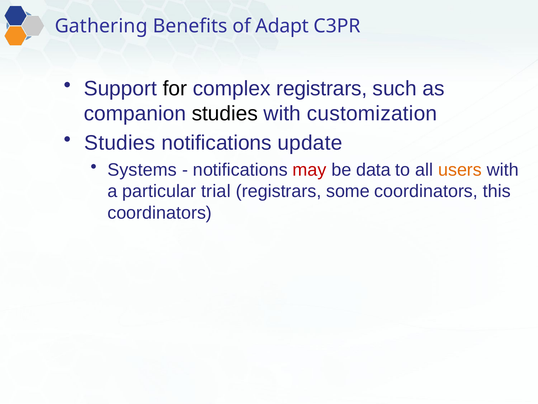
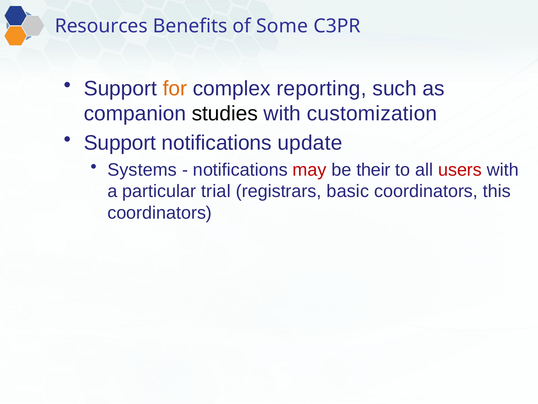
Gathering: Gathering -> Resources (101, 26)
Adapt: Adapt -> Some (282, 26)
for colour: black -> orange (175, 88)
complex registrars: registrars -> reporting (321, 88)
Studies: Studies -> Support (120, 143)
data: data -> their (373, 170)
users colour: orange -> red (460, 170)
some: some -> basic (348, 191)
